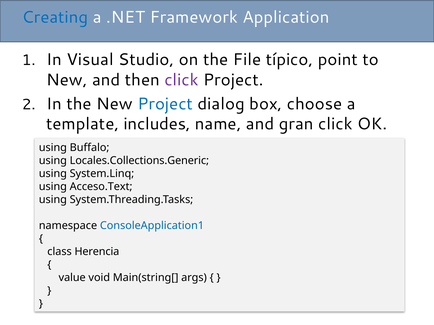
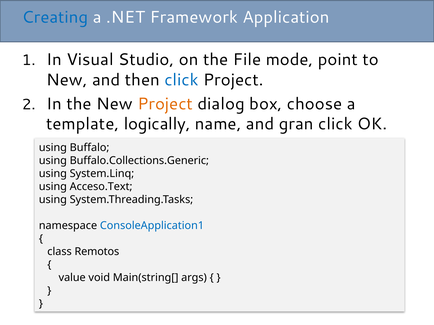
típico: típico -> mode (290, 60)
click colour: purple -> blue (181, 80)
Project colour: blue -> orange (165, 104)
includes: includes -> logically (157, 124)
Locales.Collections.Generic: Locales.Collections.Generic -> Buffalo.Collections.Generic (139, 161)
Herencia: Herencia -> Remotos (97, 252)
